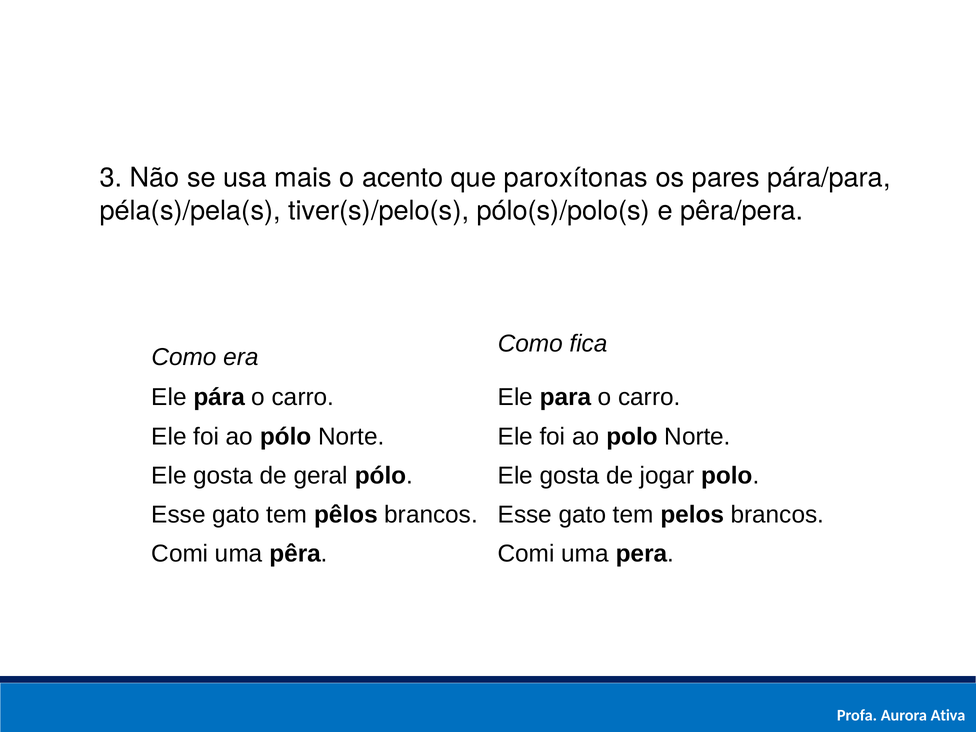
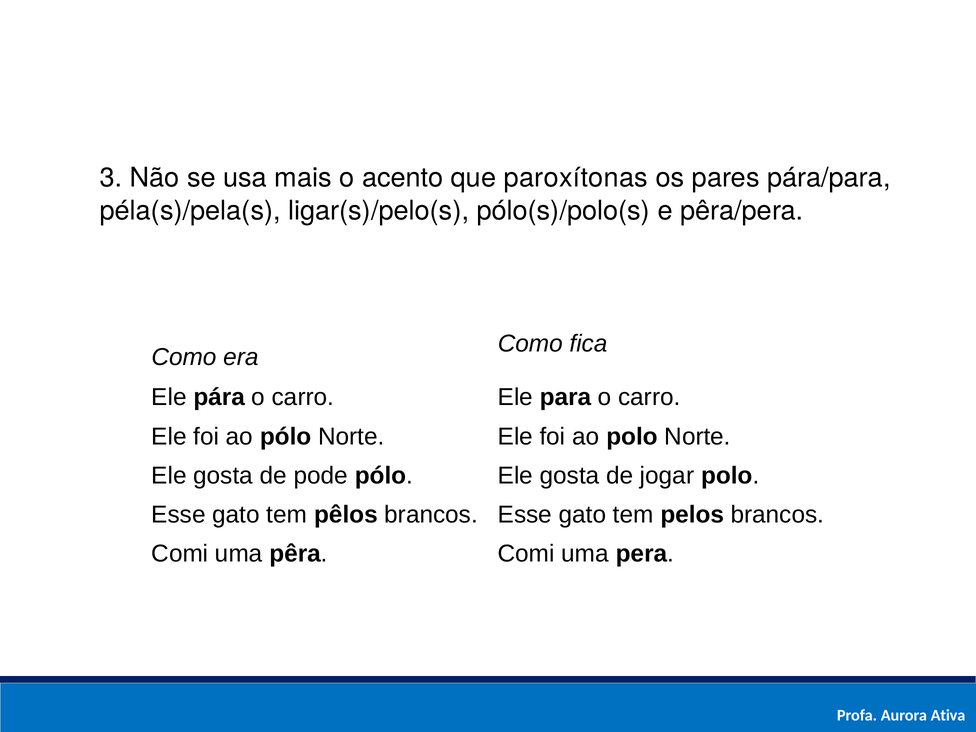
tiver(s)/pelo(s: tiver(s)/pelo(s -> ligar(s)/pelo(s (379, 211)
geral: geral -> pode (321, 476)
